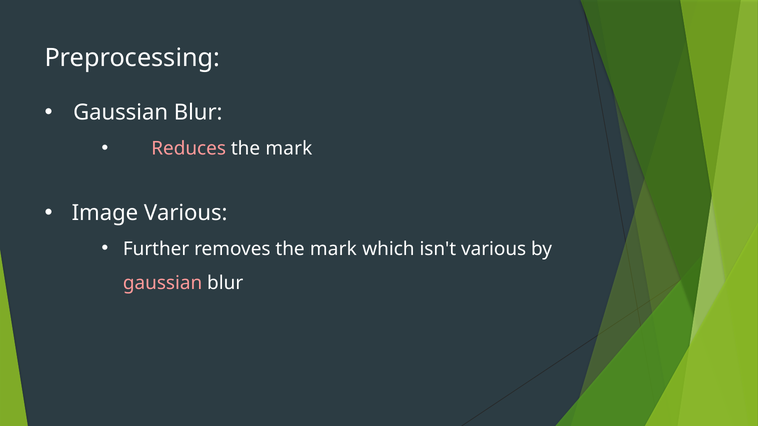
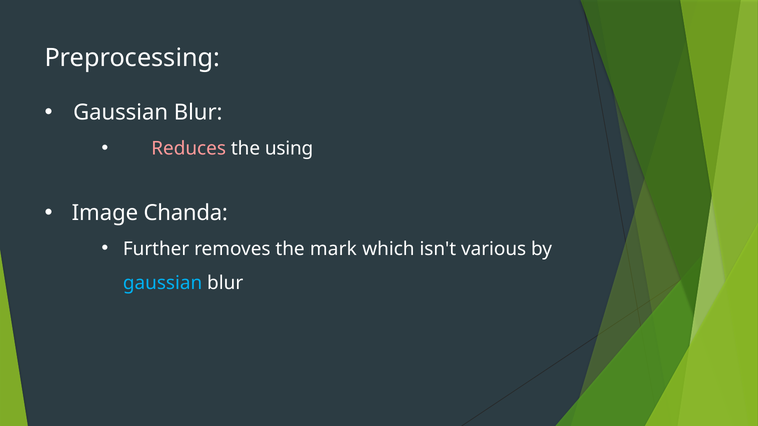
mark: mark -> using (289, 149)
Image Various: Various -> Chanda (186, 213)
gaussian colour: pink -> light blue (163, 283)
